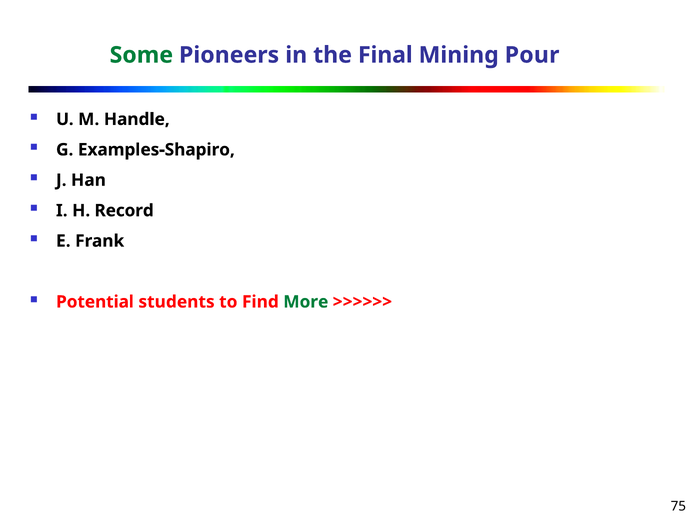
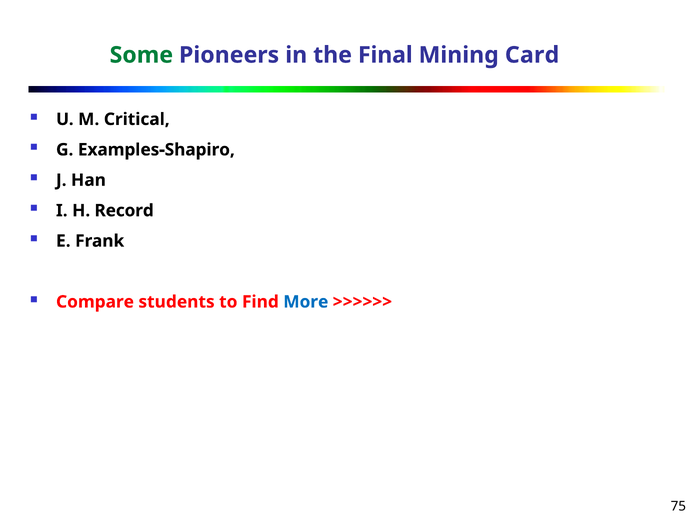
Pour: Pour -> Card (532, 55)
Handle: Handle -> Critical (137, 119)
Potential: Potential -> Compare (95, 302)
More colour: green -> blue (306, 302)
